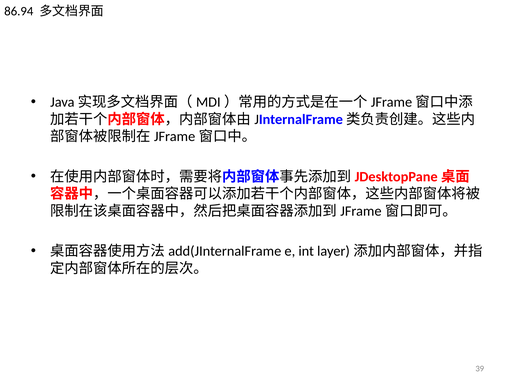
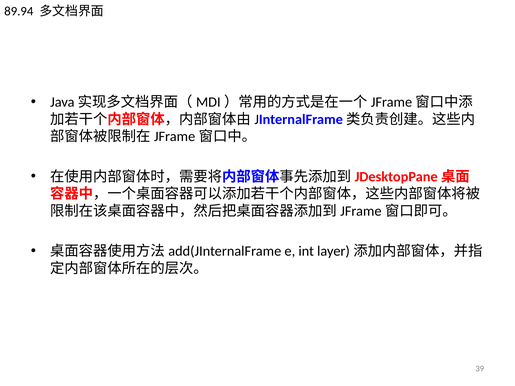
86.94: 86.94 -> 89.94 (19, 11)
